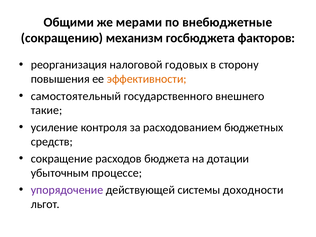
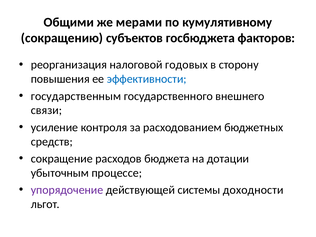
внебюджетные: внебюджетные -> кумулятивному (227, 22)
механизм: механизм -> субъектов (134, 38)
эффективности colour: orange -> blue (147, 79)
самостоятельный: самостоятельный -> государственным (76, 96)
такие: такие -> связи (46, 110)
